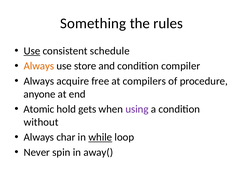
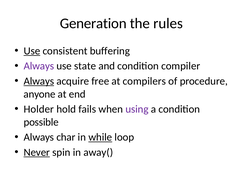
Something: Something -> Generation (93, 24)
schedule: schedule -> buffering (110, 51)
Always colour: orange -> purple (39, 66)
store: store -> state (85, 66)
Always underline: none -> present (39, 81)
Atomic: Atomic -> Holder (39, 109)
gets: gets -> fails (87, 109)
without: without -> possible (41, 122)
Never underline: none -> present (37, 153)
